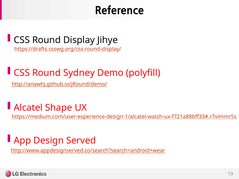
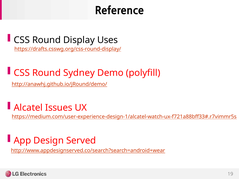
Jihye: Jihye -> Uses (108, 40)
Shape: Shape -> Issues (59, 108)
